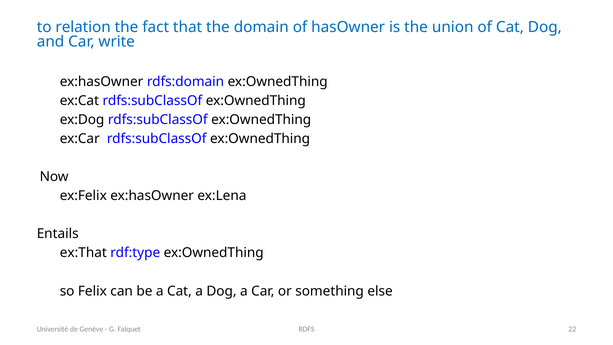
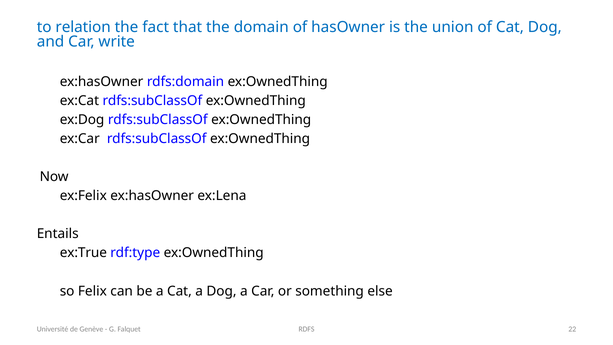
ex:That: ex:That -> ex:True (83, 253)
